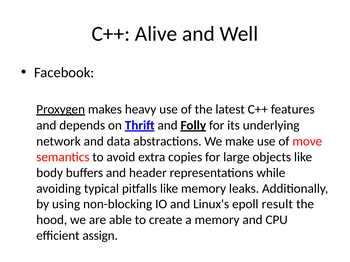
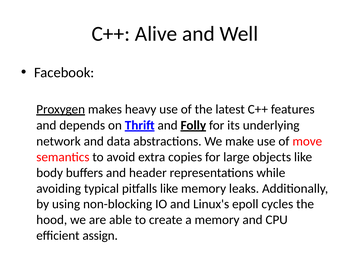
result: result -> cycles (277, 205)
